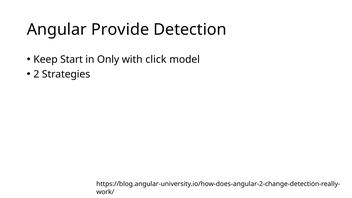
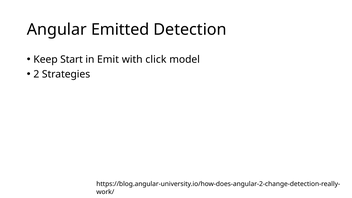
Provide: Provide -> Emitted (120, 30)
Only: Only -> Emit (108, 59)
